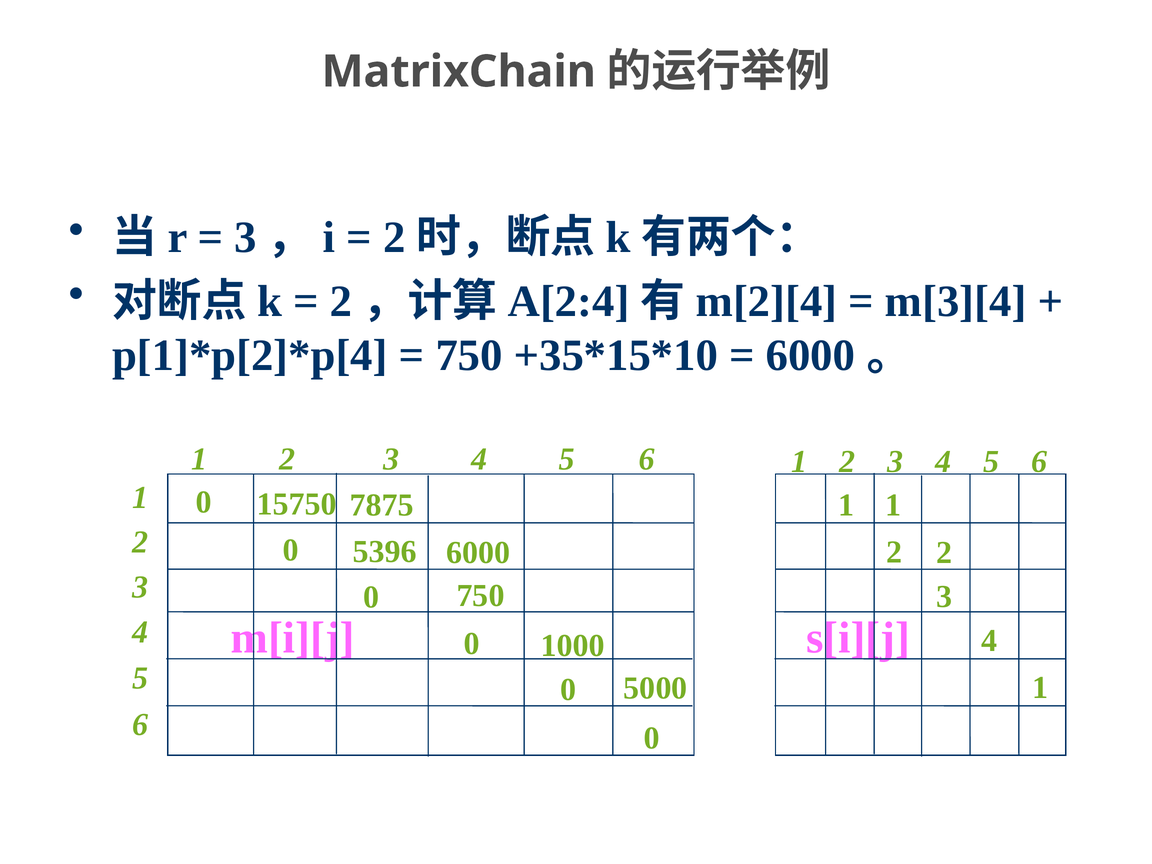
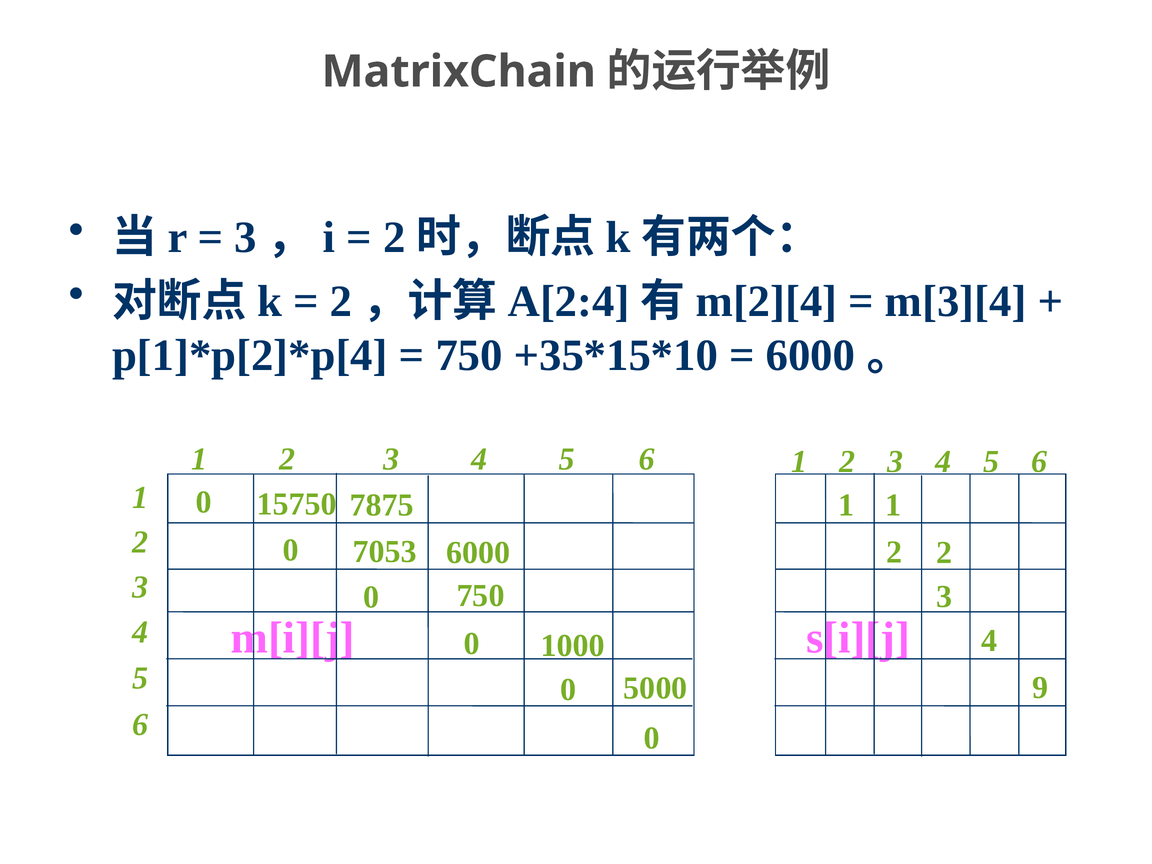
5396: 5396 -> 7053 (385, 552)
5000 1: 1 -> 9 (1040, 688)
